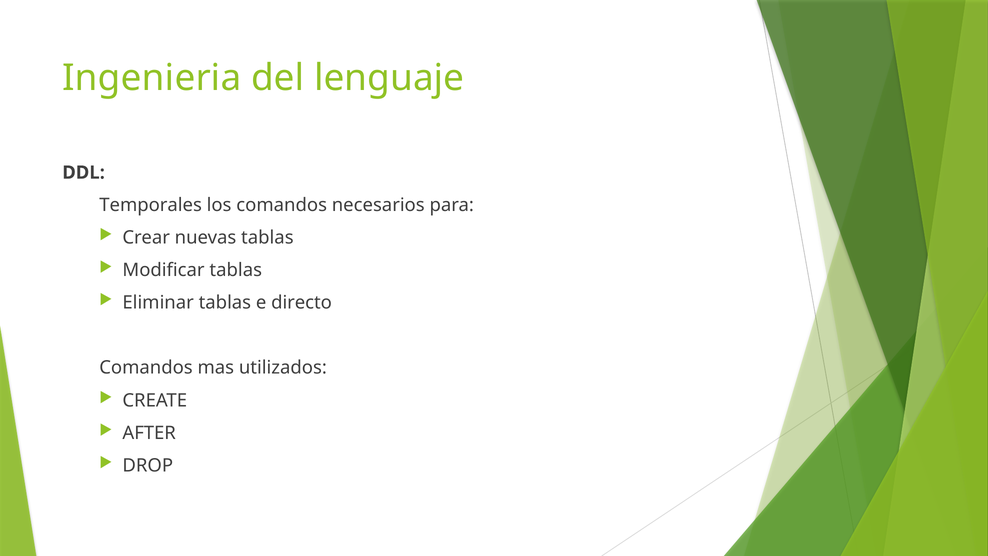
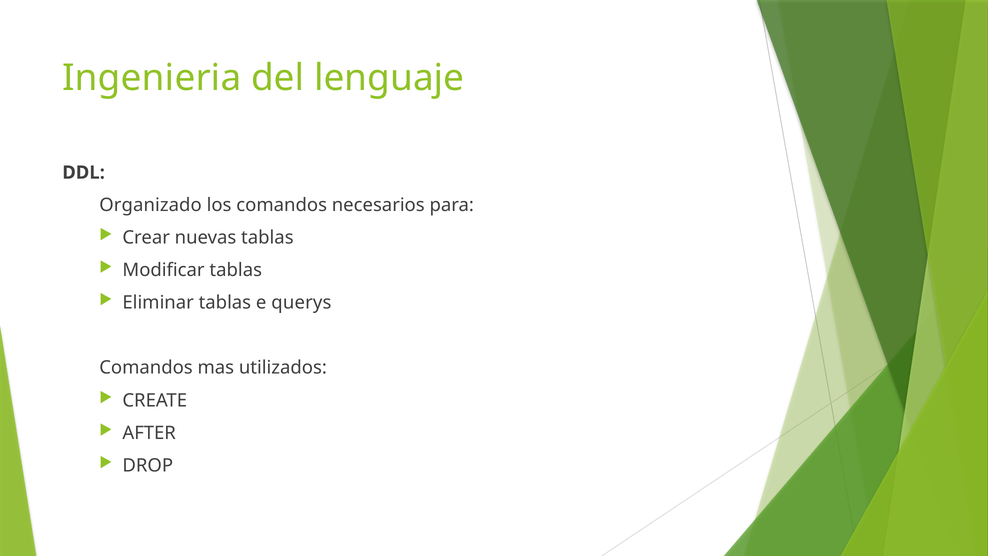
Temporales: Temporales -> Organizado (151, 205)
directo: directo -> querys (301, 303)
